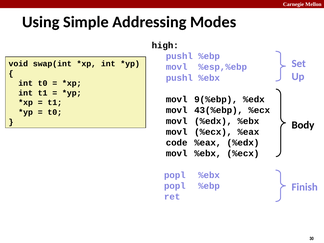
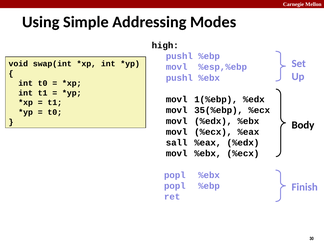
9(%ebp: 9(%ebp -> 1(%ebp (216, 99)
43(%ebp: 43(%ebp -> 35(%ebp (219, 110)
code: code -> sall (177, 143)
